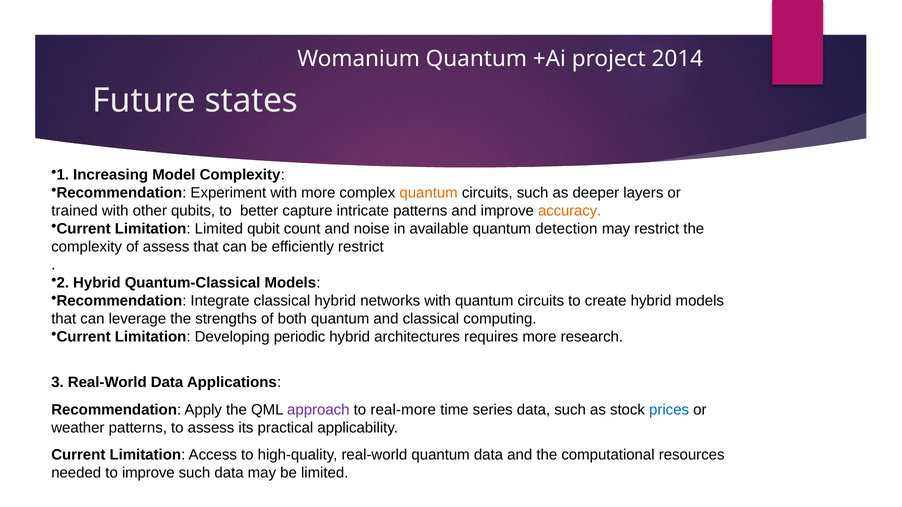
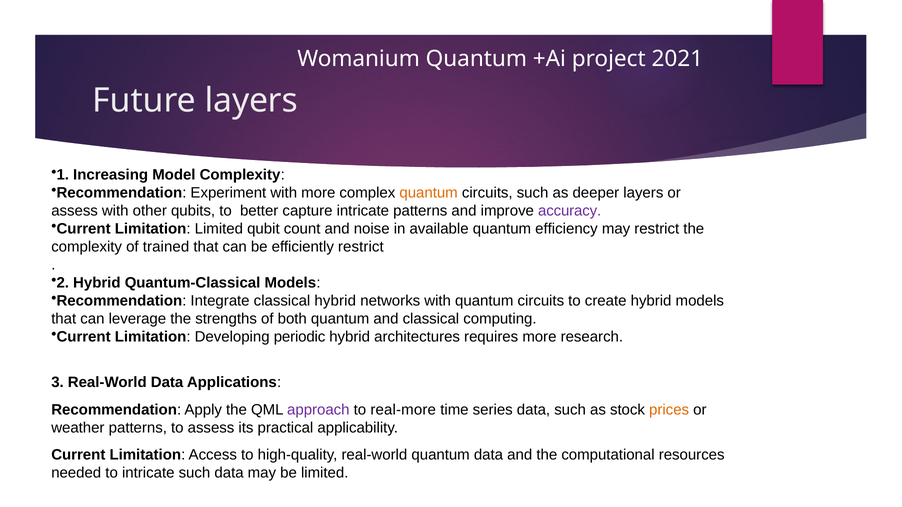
2014: 2014 -> 2021 (677, 59)
Future states: states -> layers (251, 101)
trained: trained -> assess (75, 211)
accuracy colour: orange -> purple (570, 211)
detection: detection -> efficiency (566, 229)
of assess: assess -> trained (166, 247)
prices colour: blue -> orange (669, 410)
to improve: improve -> intricate (148, 473)
